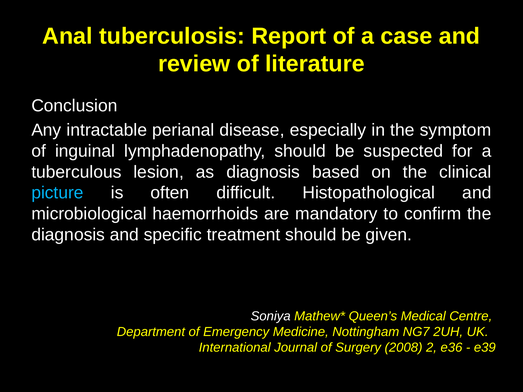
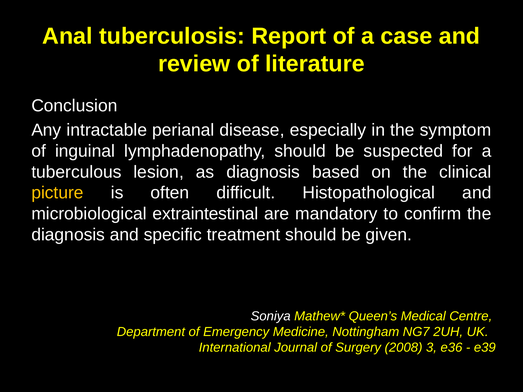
picture colour: light blue -> yellow (58, 193)
haemorrhoids: haemorrhoids -> extraintestinal (205, 214)
2: 2 -> 3 (431, 348)
